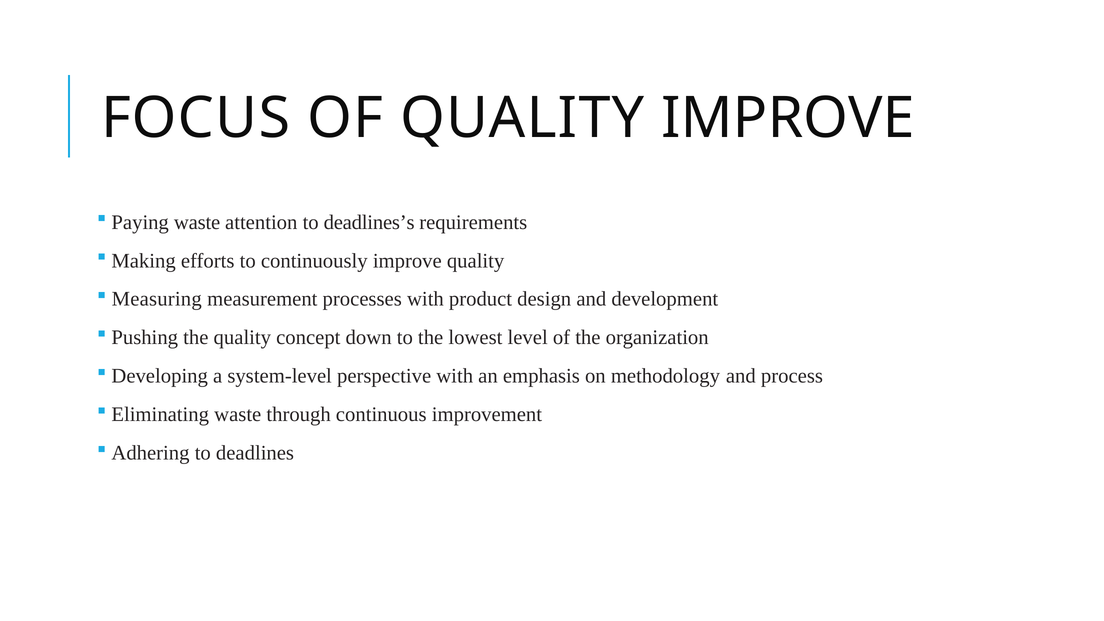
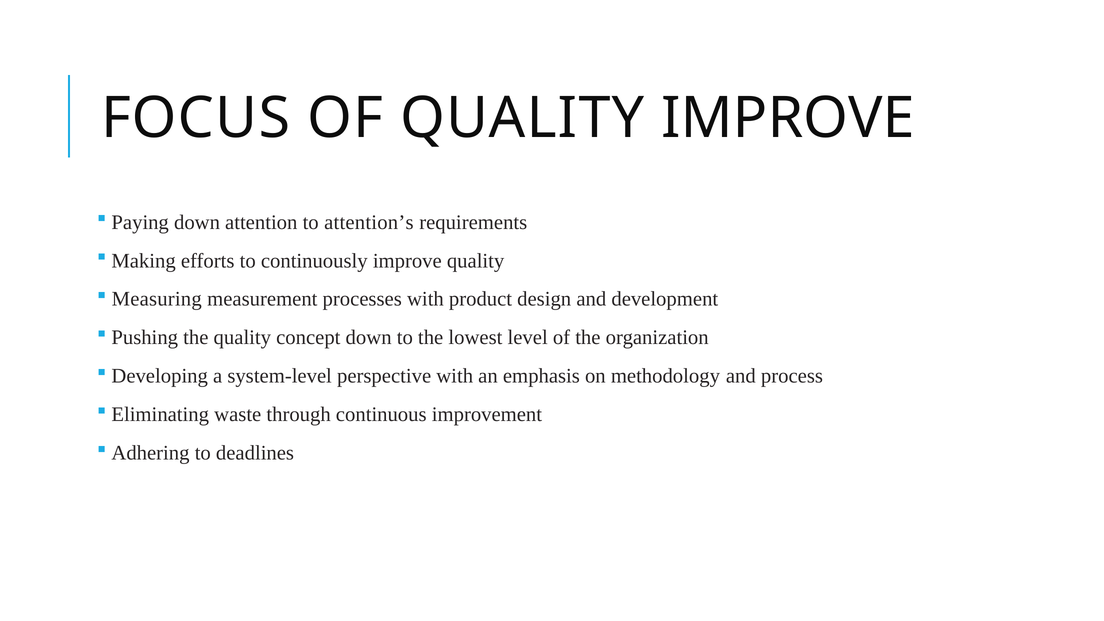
Paying waste: waste -> down (197, 222)
deadlines’s: deadlines’s -> attention’s (369, 222)
